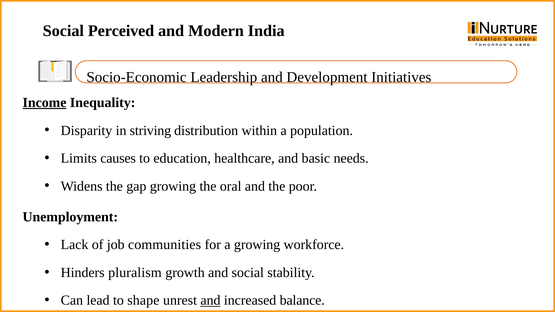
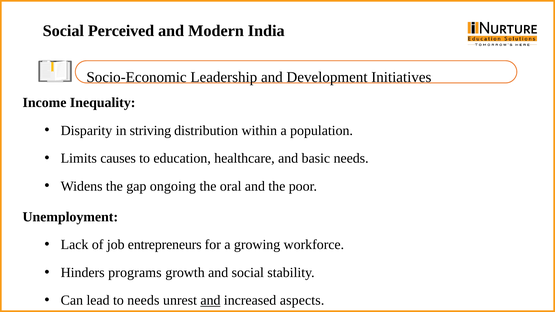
Income underline: present -> none (44, 103)
gap growing: growing -> ongoing (173, 186)
communities: communities -> entrepreneurs (165, 245)
pluralism: pluralism -> programs (135, 273)
to shape: shape -> needs (143, 301)
balance: balance -> aspects (302, 301)
